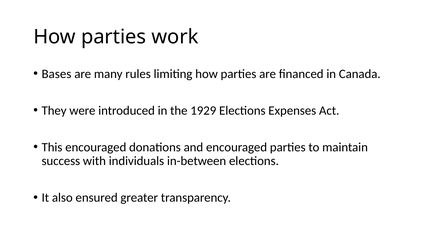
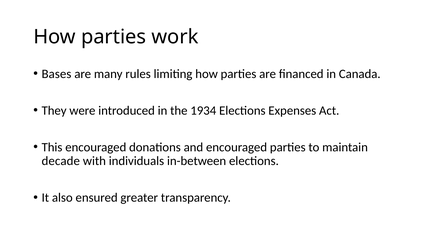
1929: 1929 -> 1934 (203, 111)
success: success -> decade (61, 161)
